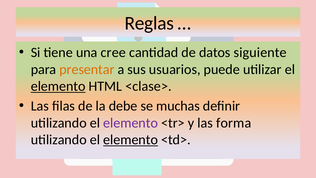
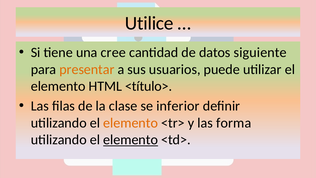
Reglas: Reglas -> Utilice (149, 23)
elemento underline: present -> none (58, 86)
<clase>: <clase> -> <título> (149, 86)
debe: debe -> clase (123, 106)
muchas: muchas -> inferior (178, 106)
elemento colour: purple -> orange (131, 123)
